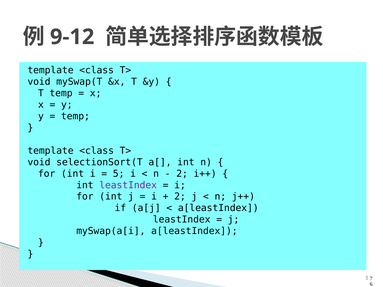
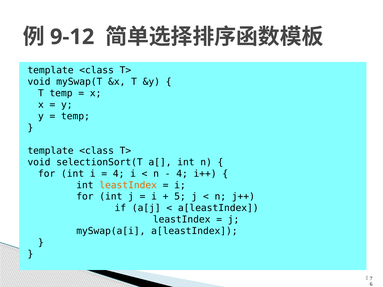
5: 5 -> 4 (119, 174)
2: 2 -> 4 (182, 174)
leastIndex colour: purple -> orange (128, 185)
2: 2 -> 5 (180, 197)
